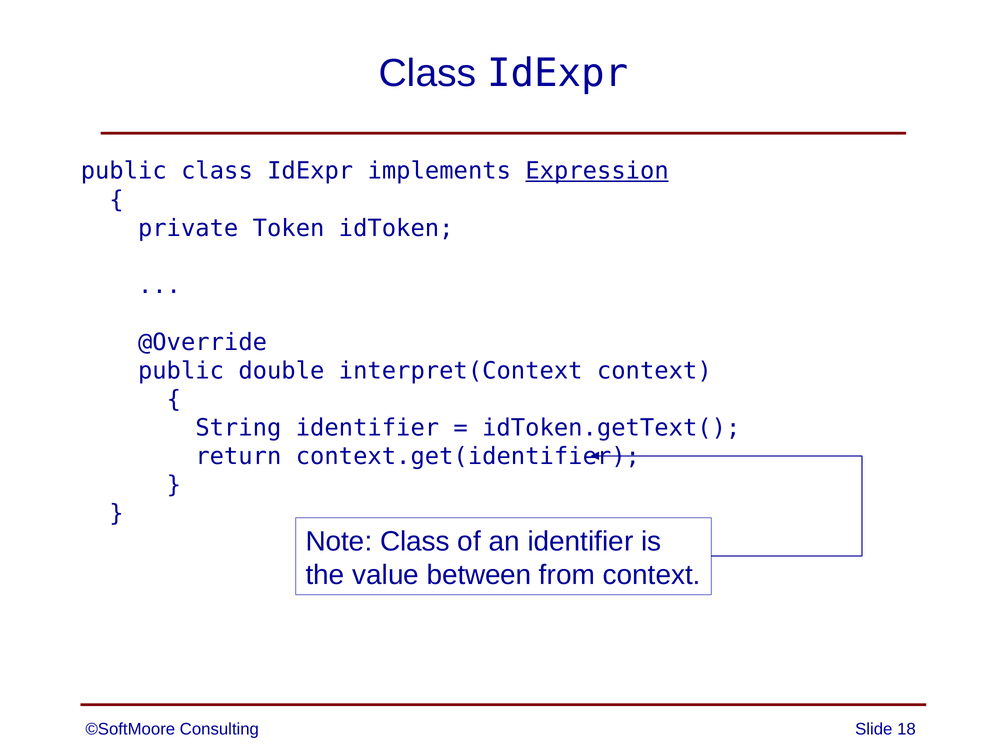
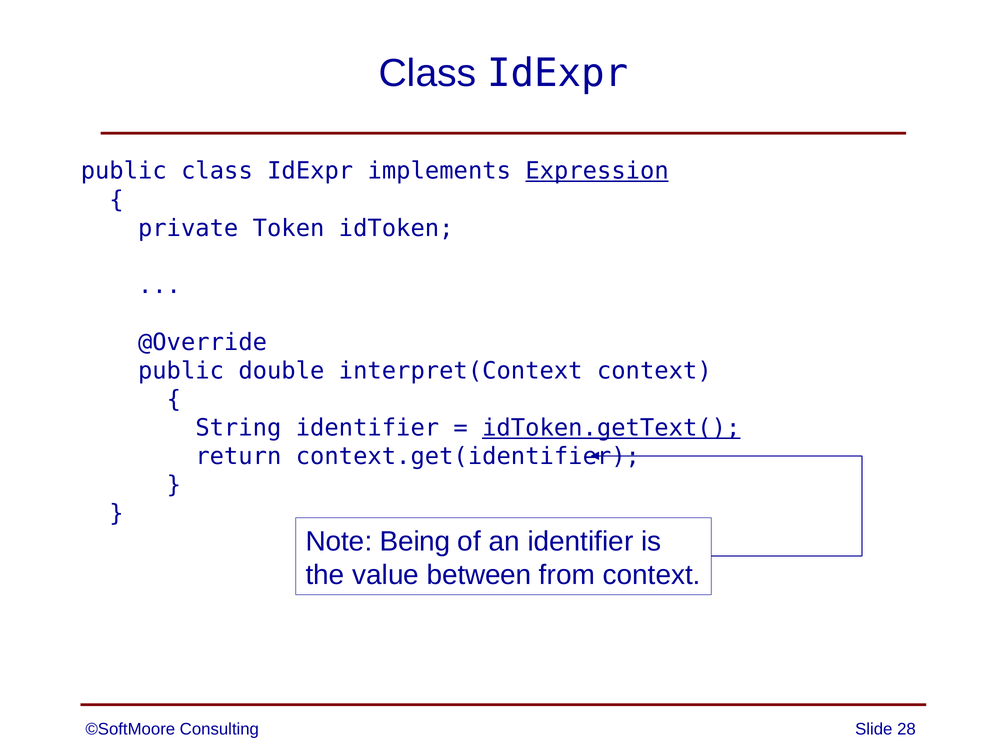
idToken.getText( underline: none -> present (611, 428)
Note Class: Class -> Being (415, 542)
18: 18 -> 28 (906, 730)
